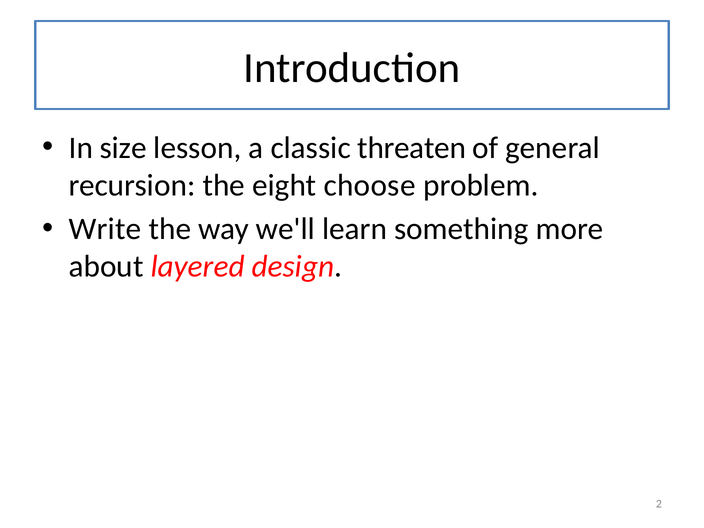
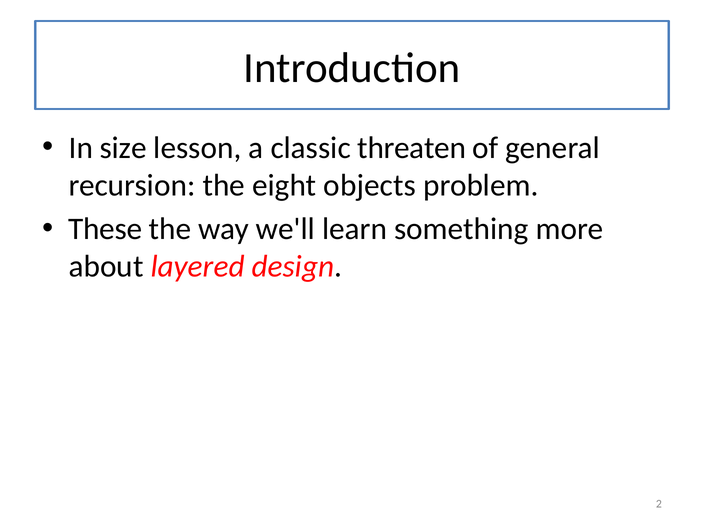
choose: choose -> objects (370, 185)
Write: Write -> These (105, 229)
